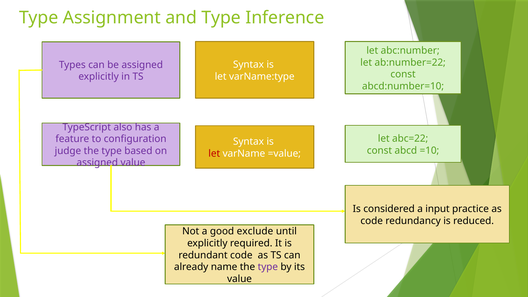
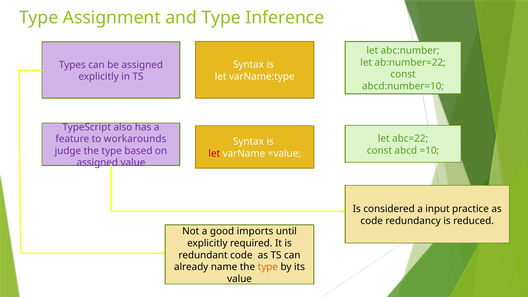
configuration: configuration -> workarounds (135, 139)
exclude: exclude -> imports (255, 231)
type colour: purple -> orange (268, 267)
